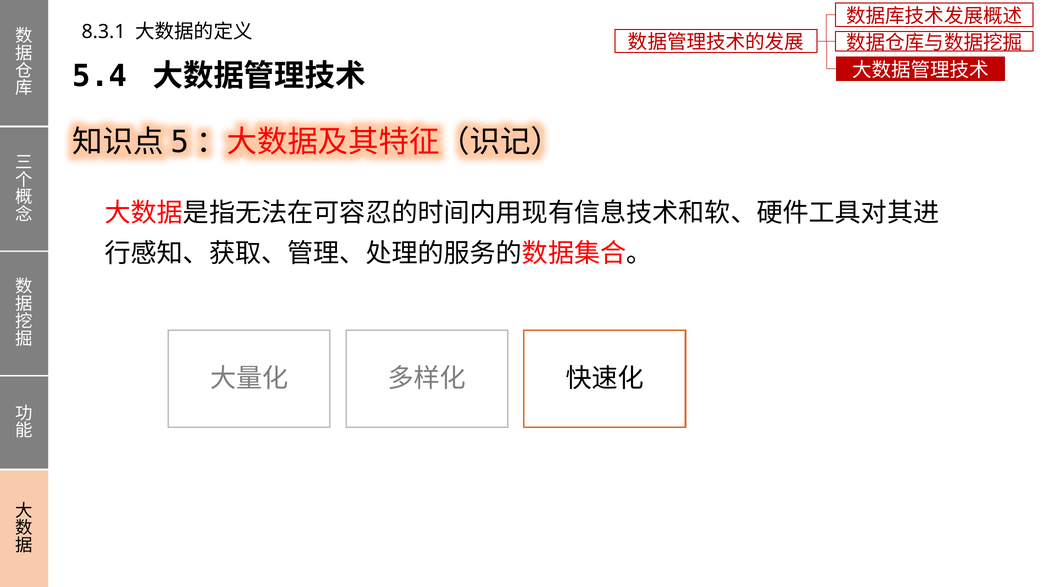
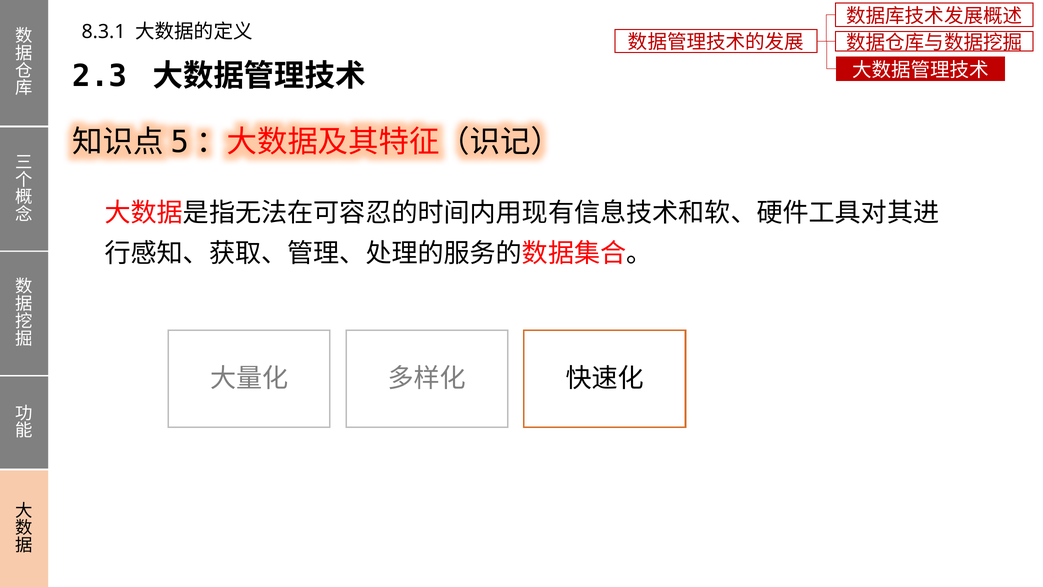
5.4: 5.4 -> 2.3 (100, 76)
